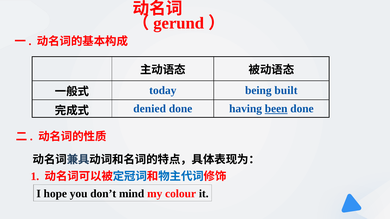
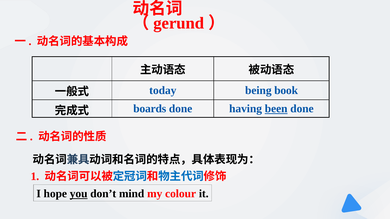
built: built -> book (286, 91)
denied: denied -> boards (150, 109)
you underline: none -> present (79, 194)
